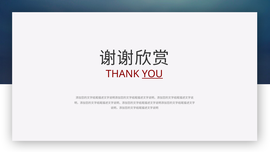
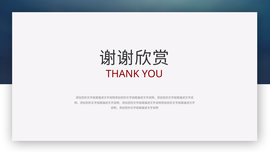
YOU underline: present -> none (152, 74)
